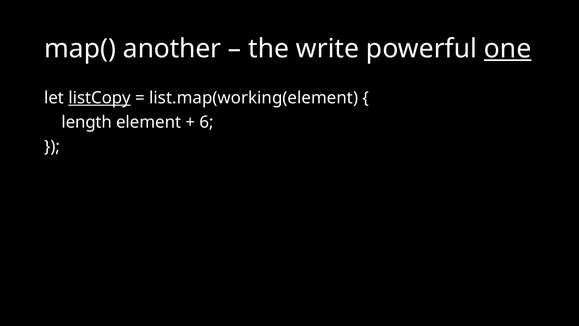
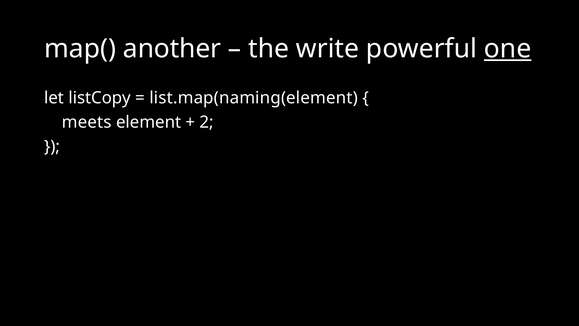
listCopy underline: present -> none (100, 98)
list.map(working(element: list.map(working(element -> list.map(naming(element (254, 98)
length: length -> meets (87, 122)
6: 6 -> 2 (207, 122)
